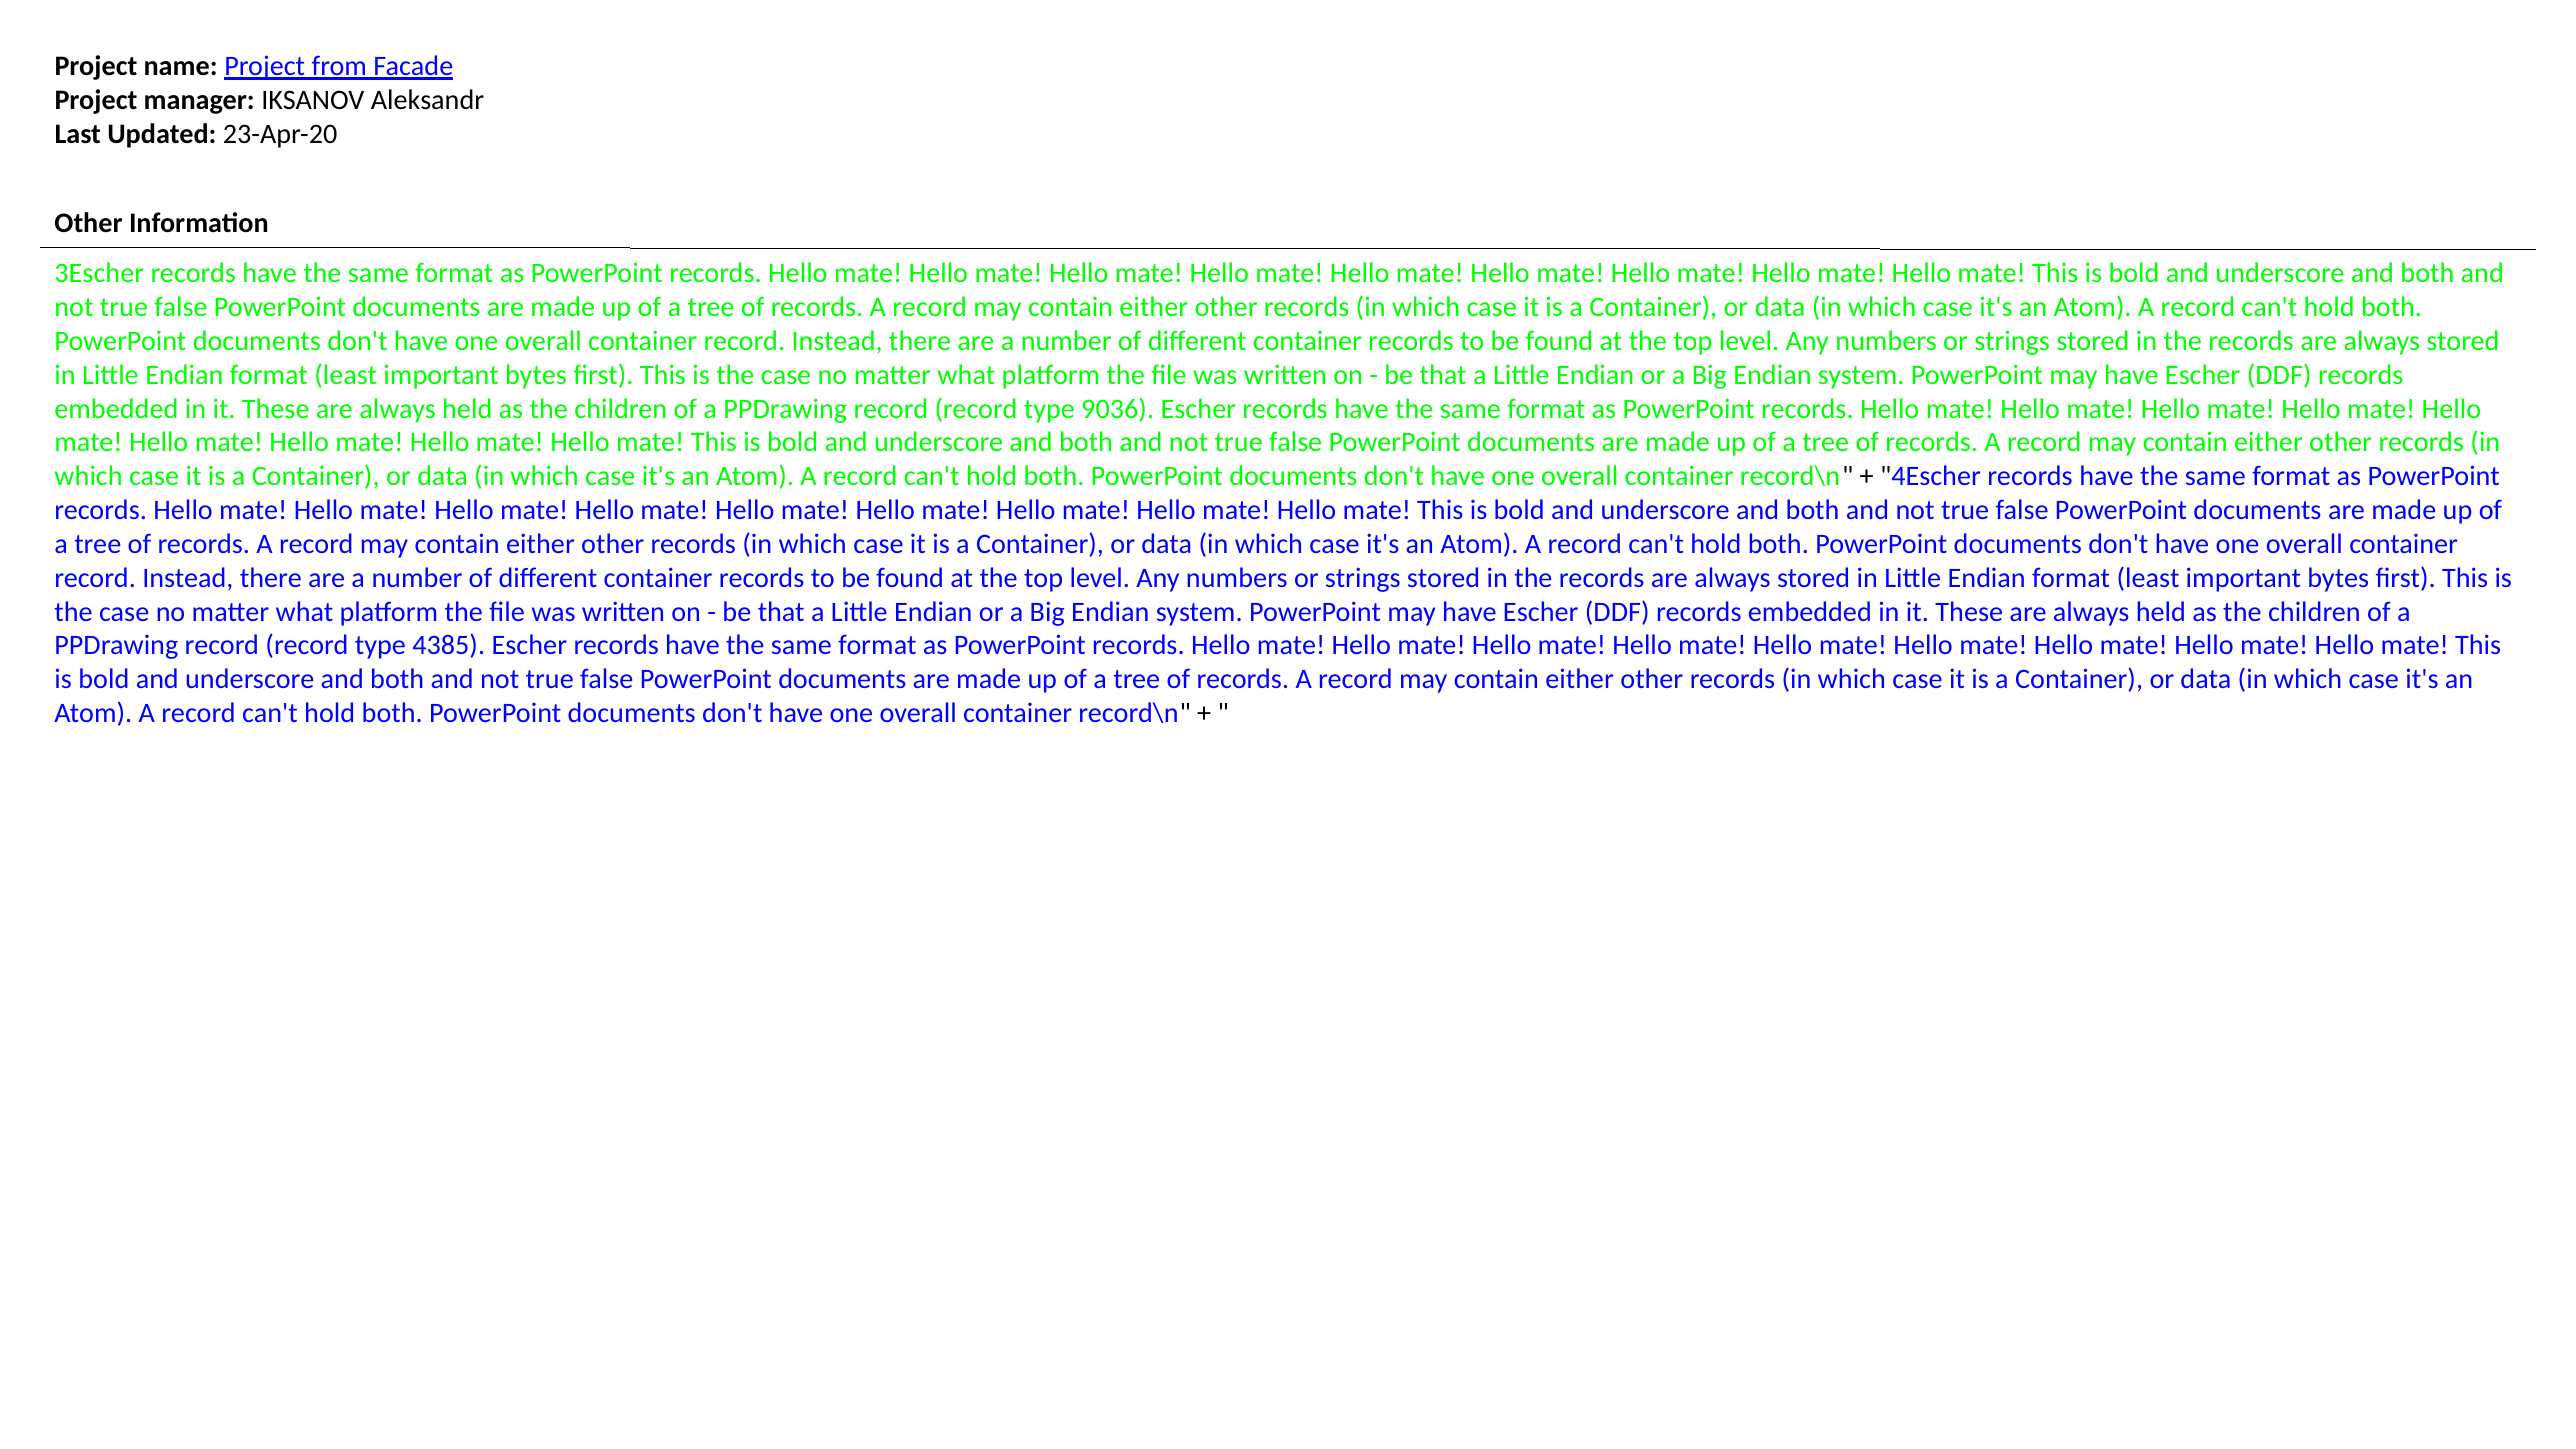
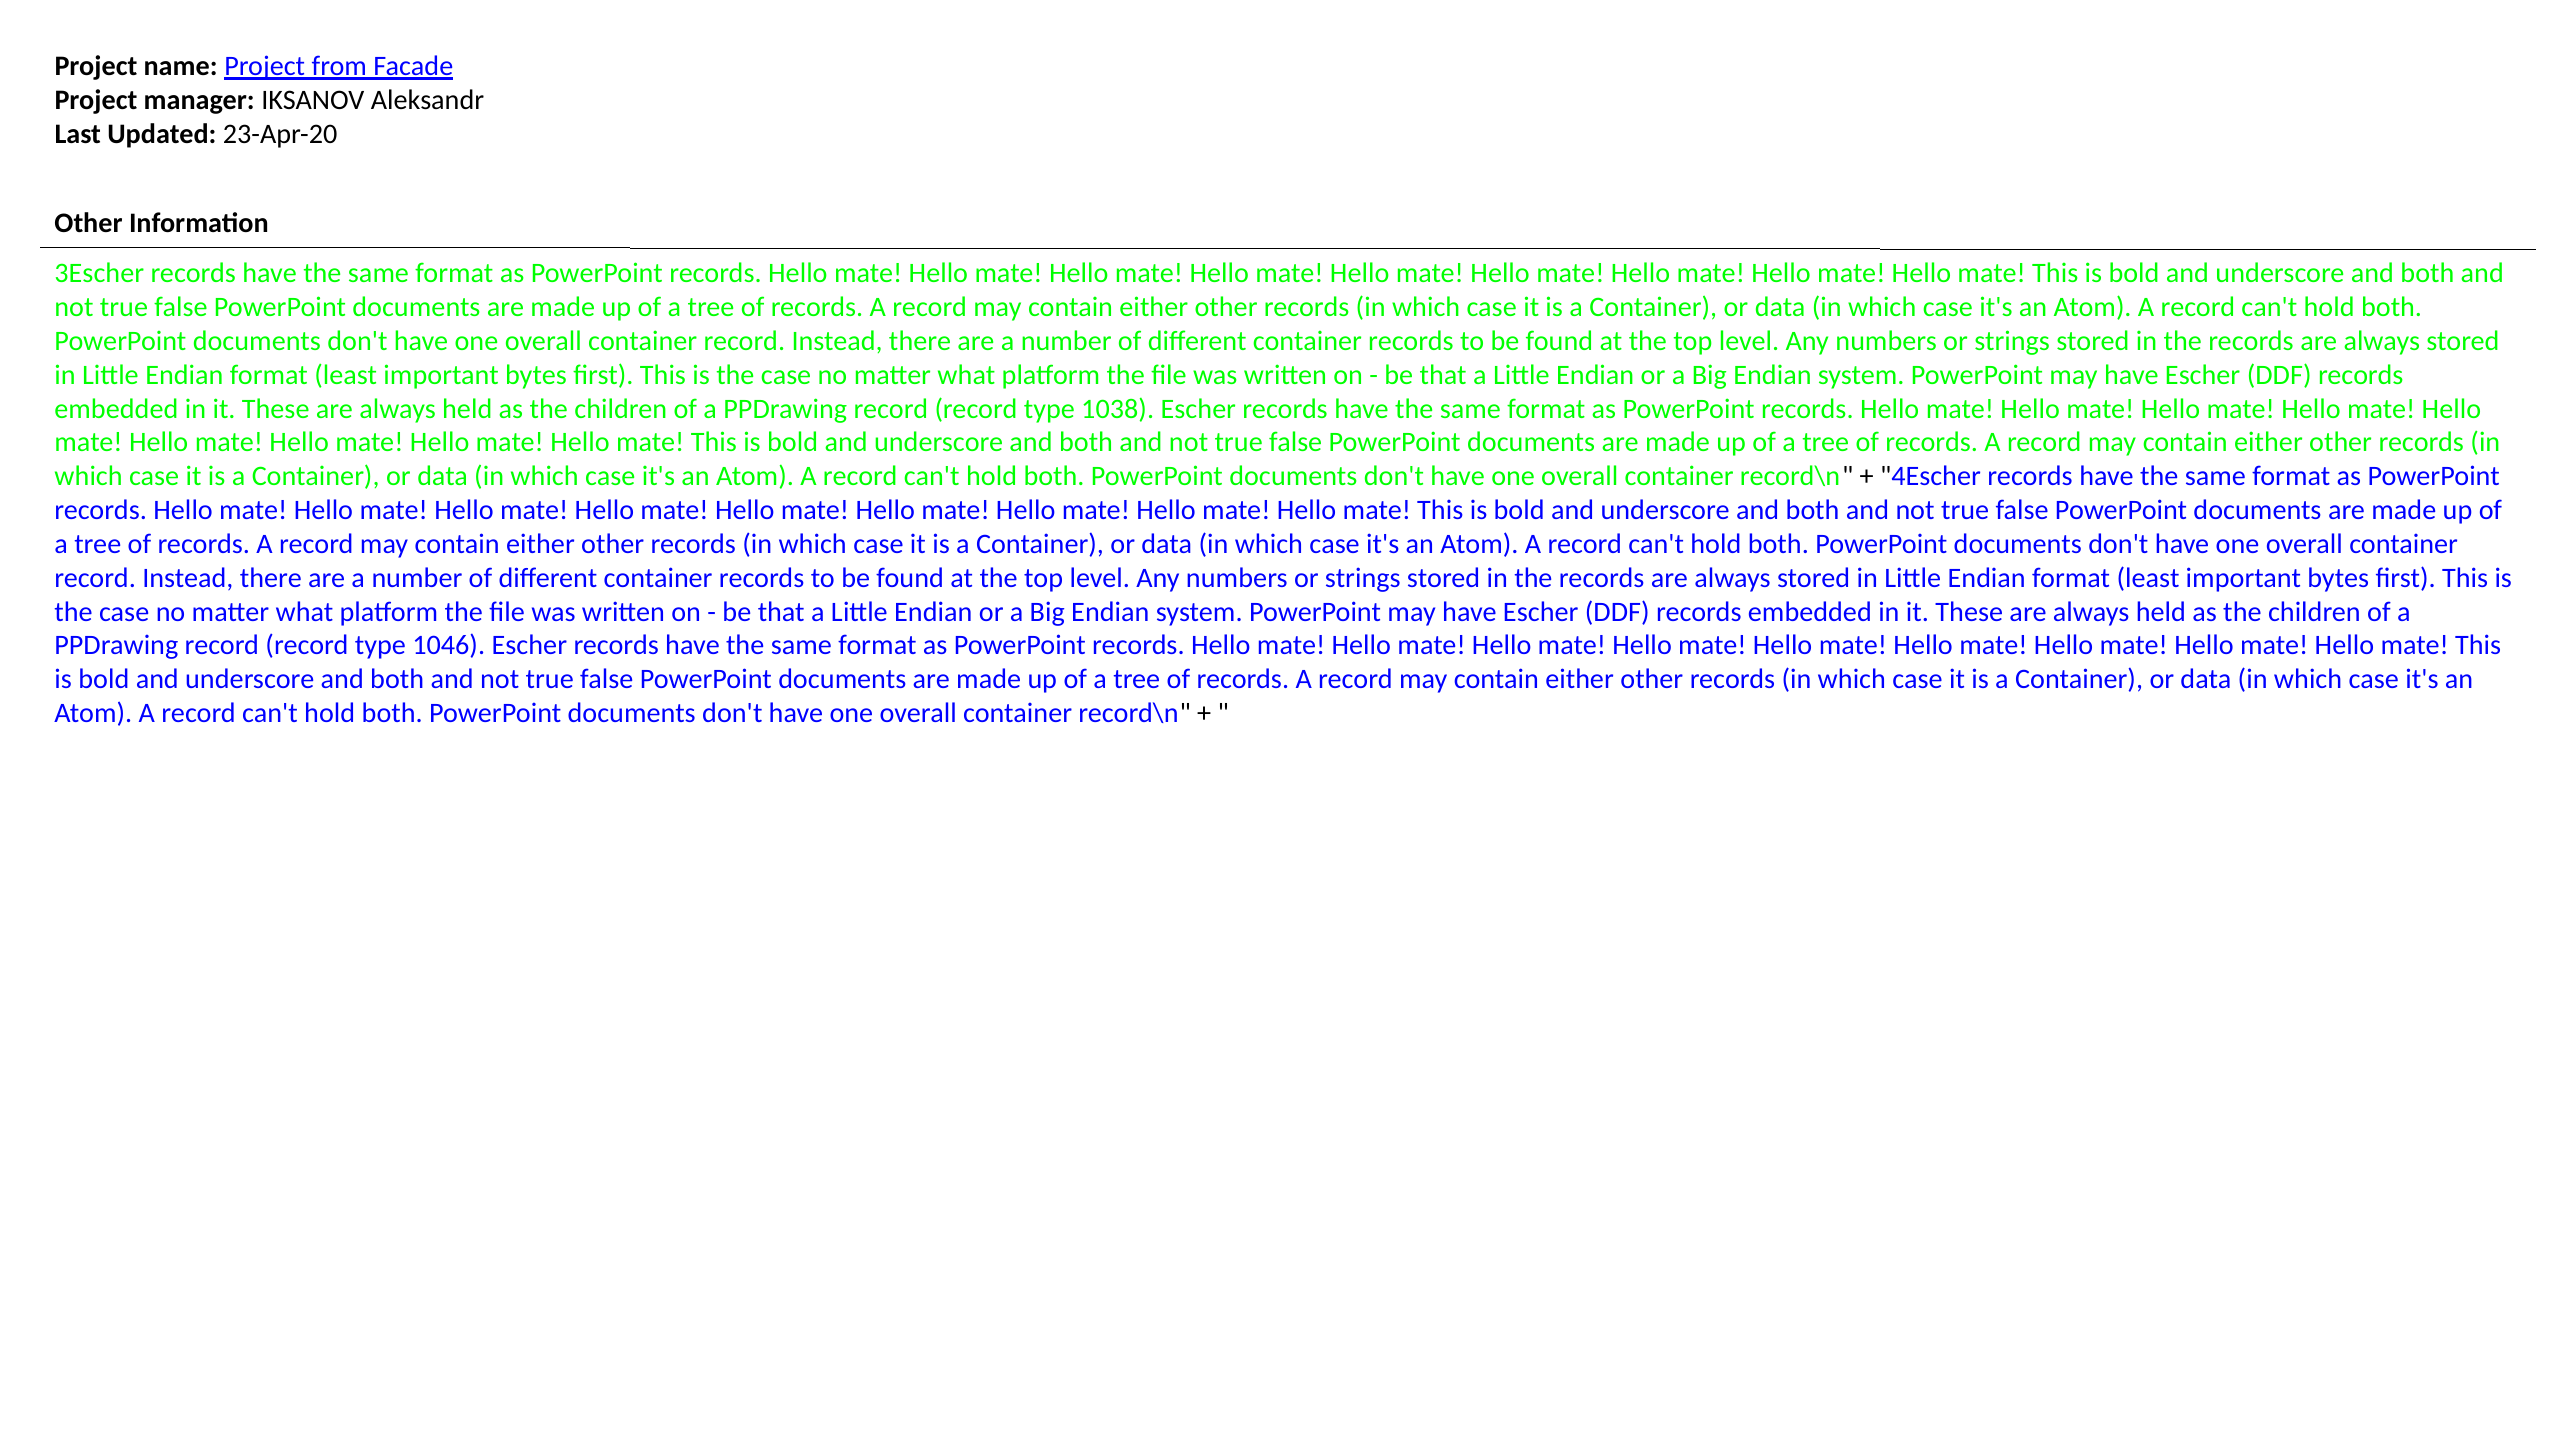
9036: 9036 -> 1038 (1118, 409)
4385: 4385 -> 1046 (449, 646)
